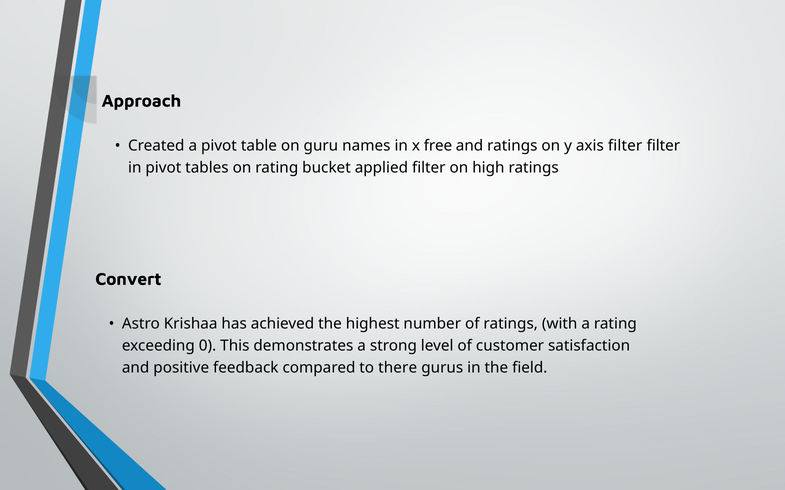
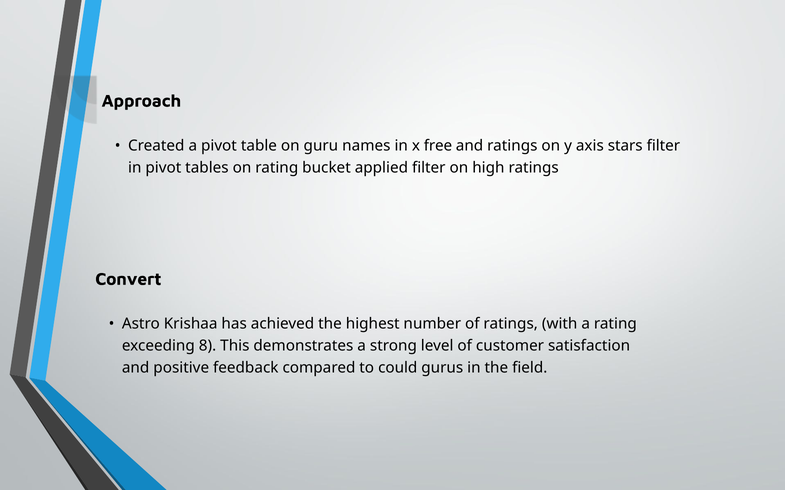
axis filter: filter -> stars (625, 146)
0: 0 -> 8 (208, 346)
there: there -> could (398, 368)
